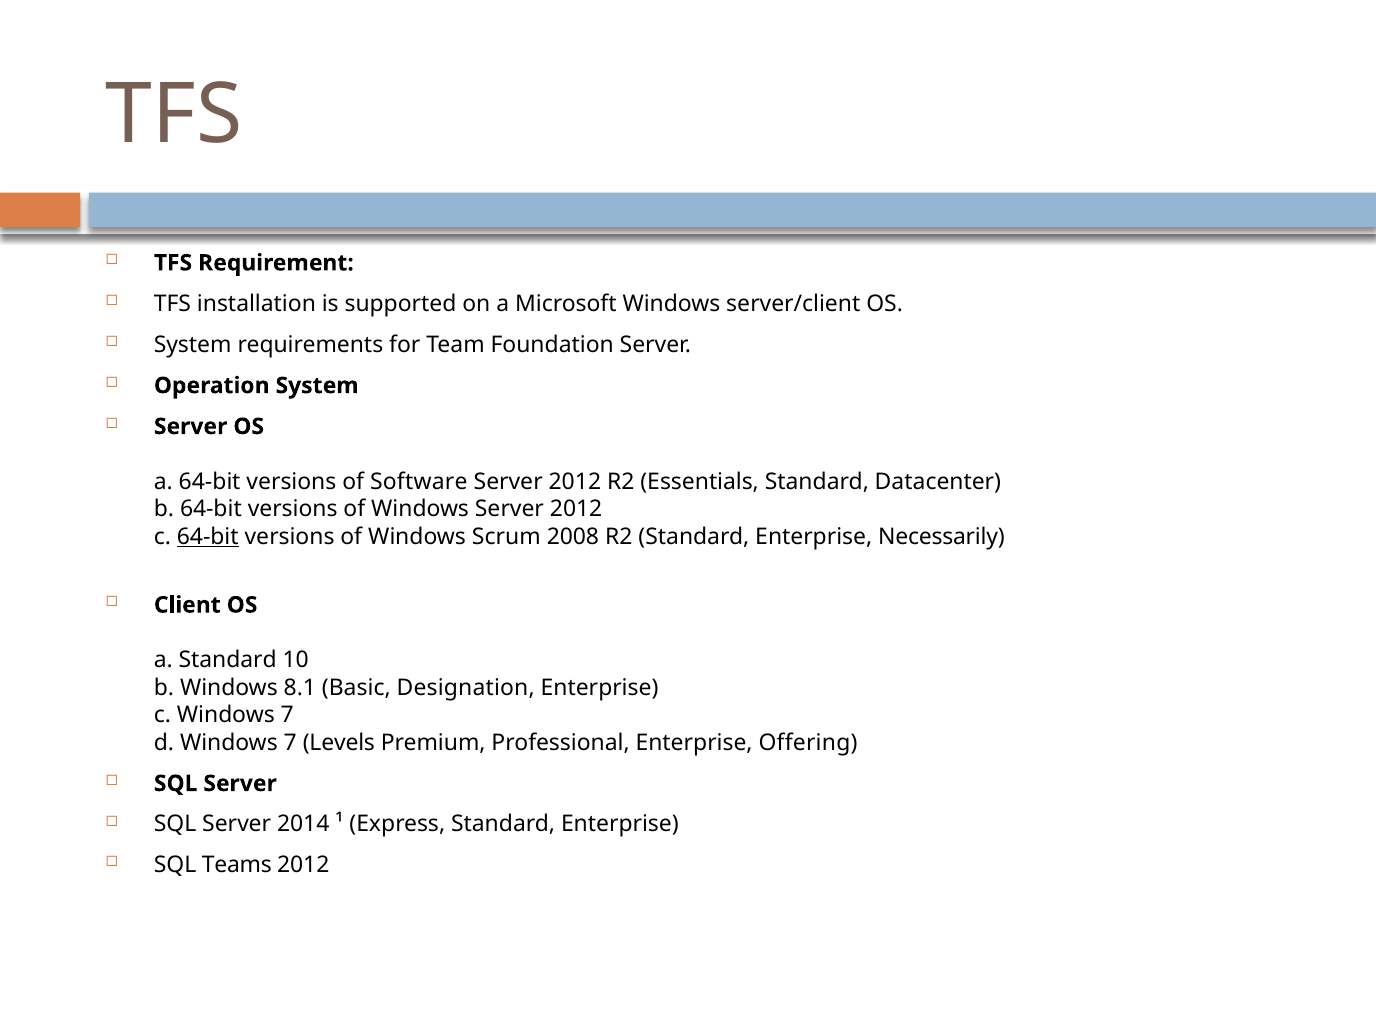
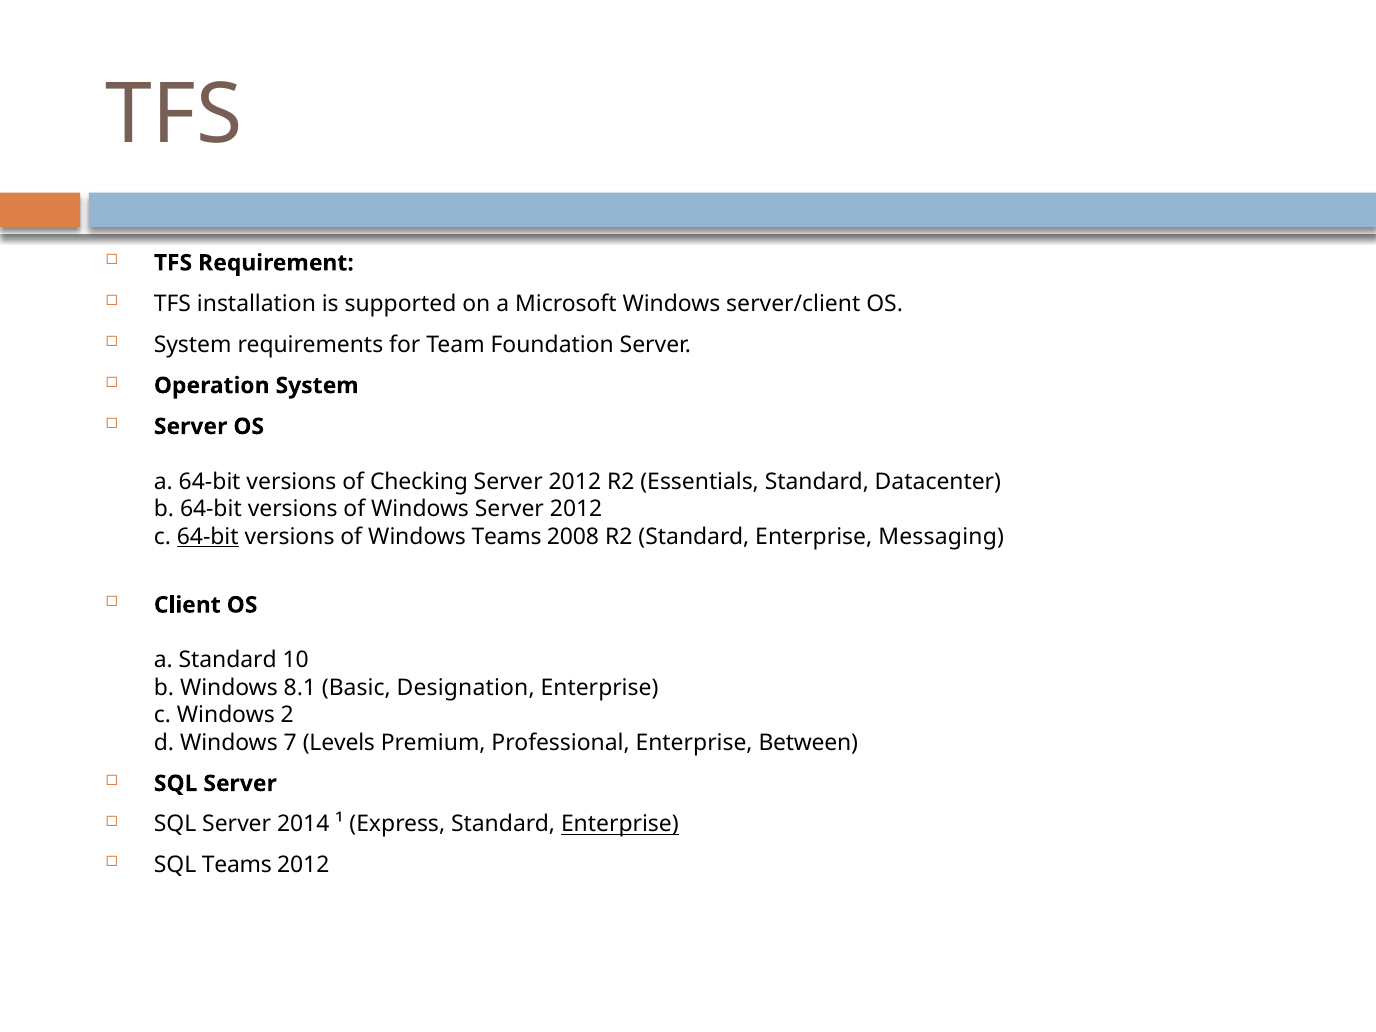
Software: Software -> Checking (419, 482)
Windows Scrum: Scrum -> Teams (507, 537)
Necessarily: Necessarily -> Messaging (941, 537)
c Windows 7: 7 -> 2 (287, 715)
Offering: Offering -> Between (808, 743)
Enterprise underline: none -> present (620, 824)
